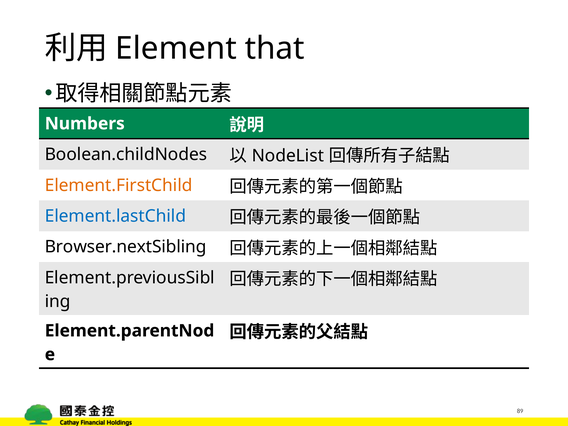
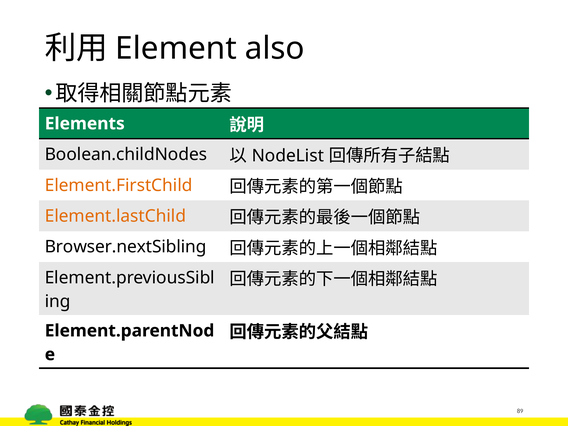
that: that -> also (275, 48)
Numbers: Numbers -> Elements (85, 124)
Element.lastChild colour: blue -> orange (115, 216)
